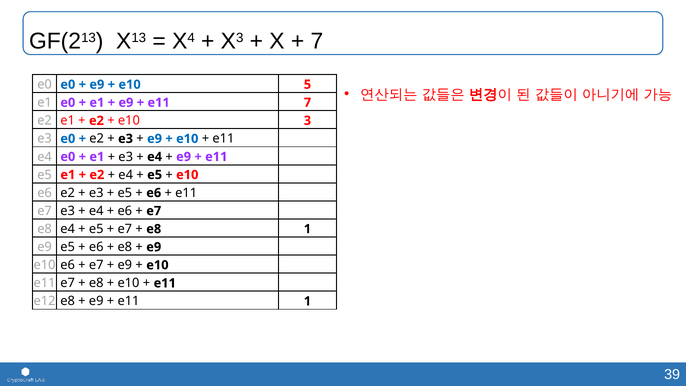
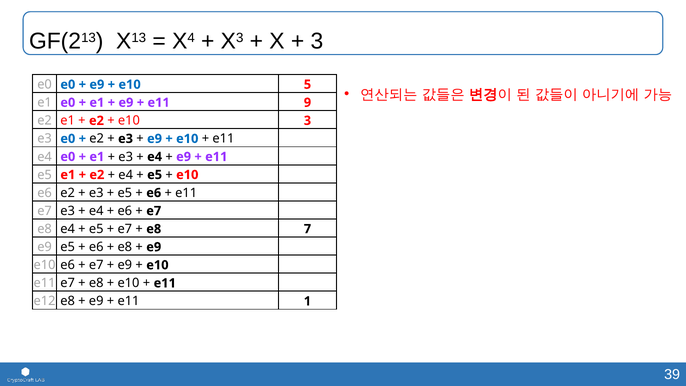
7: 7 -> 3 (317, 41)
e11 7: 7 -> 9 (307, 103)
e8 1: 1 -> 7 (307, 229)
